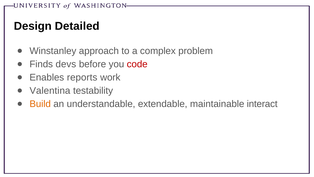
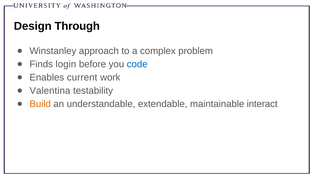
Detailed: Detailed -> Through (77, 26)
devs: devs -> login (66, 64)
code colour: red -> blue (137, 64)
reports: reports -> current (82, 77)
